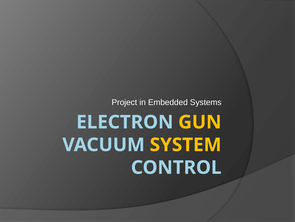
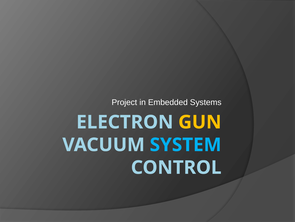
SYSTEM colour: yellow -> light blue (186, 144)
